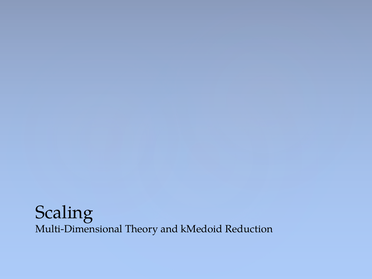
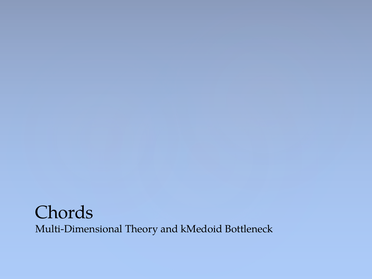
Scaling: Scaling -> Chords (64, 212)
Reduction: Reduction -> Bottleneck (249, 229)
